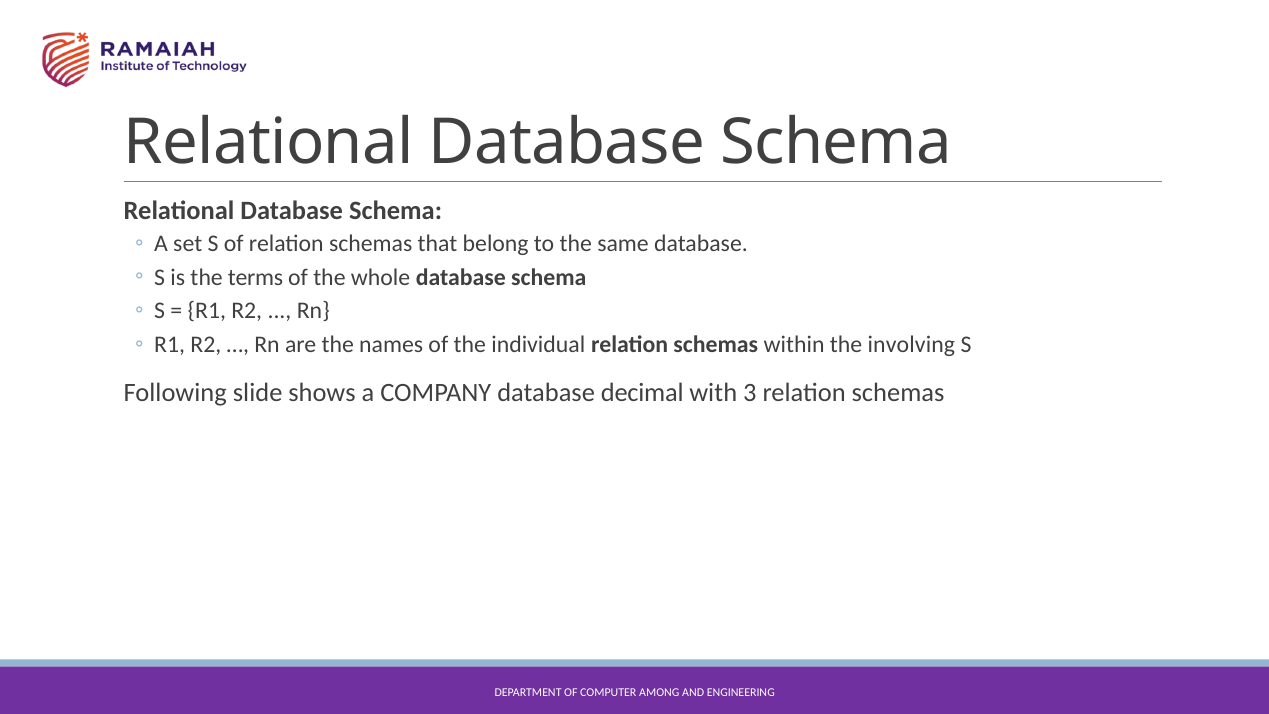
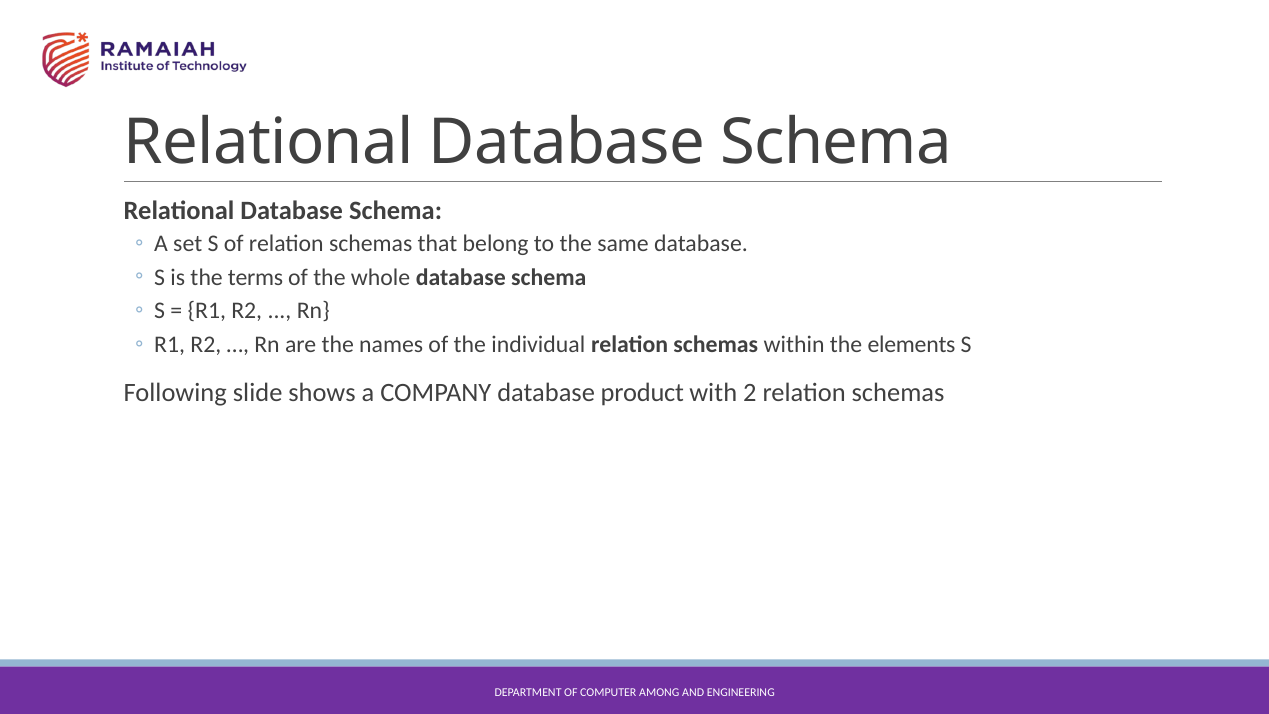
involving: involving -> elements (912, 344)
decimal: decimal -> product (642, 393)
3: 3 -> 2 (750, 393)
